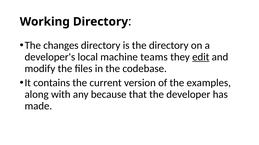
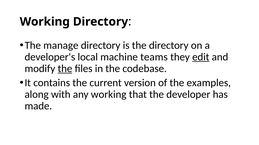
changes: changes -> manage (61, 46)
the underline: none -> present (65, 69)
any because: because -> working (109, 95)
